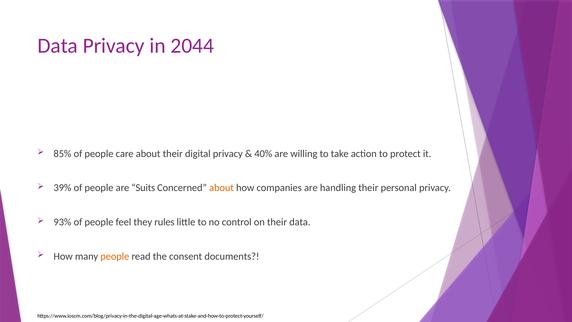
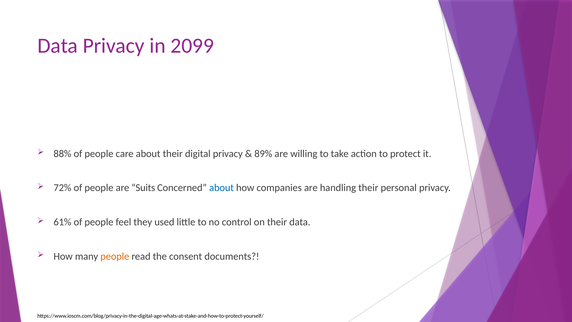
2044: 2044 -> 2099 (192, 46)
85%: 85% -> 88% (62, 154)
40%: 40% -> 89% (263, 154)
39%: 39% -> 72% (62, 188)
about colour: orange -> blue (222, 188)
93%: 93% -> 61% (62, 222)
rules: rules -> used (164, 222)
